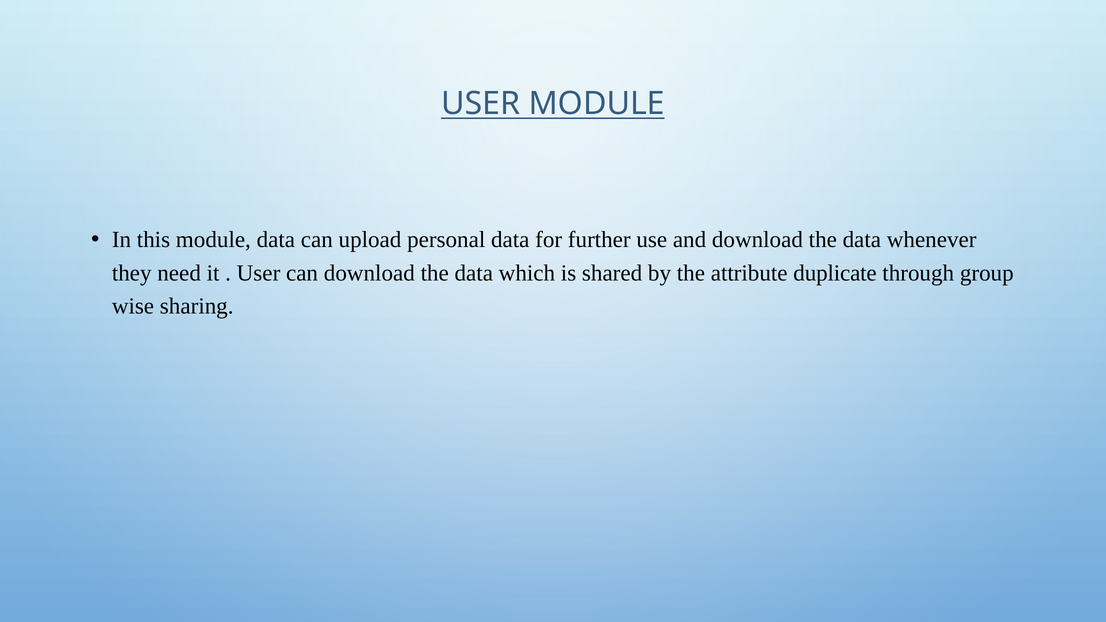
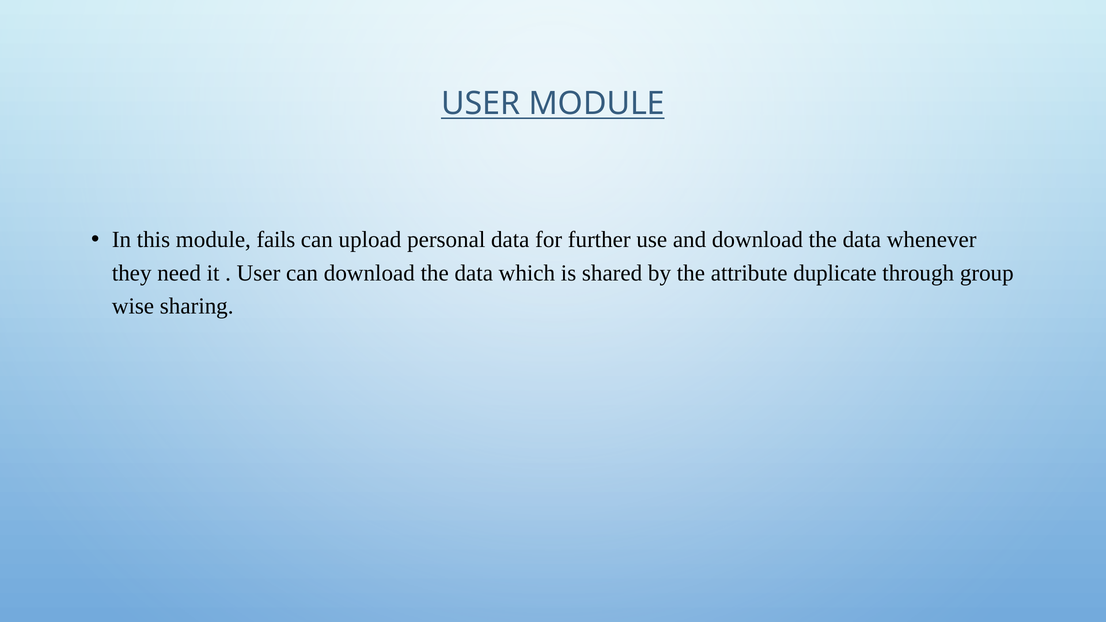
module data: data -> fails (276, 240)
